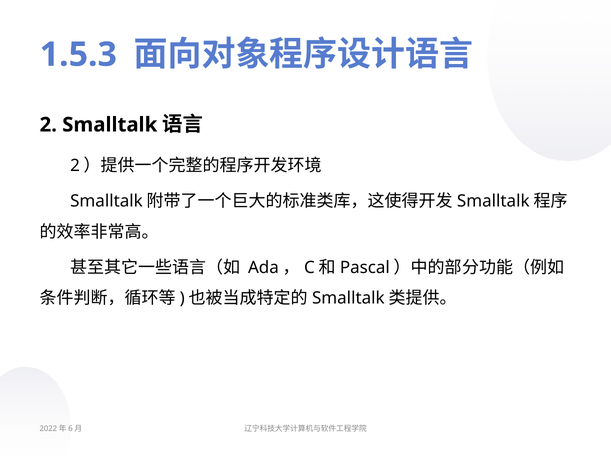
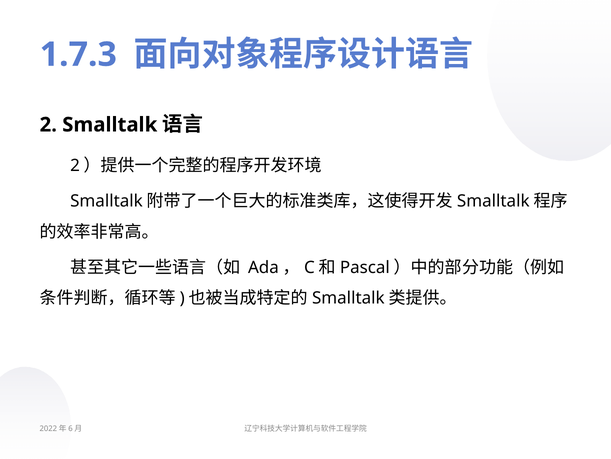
1.5.3: 1.5.3 -> 1.7.3 (78, 55)
